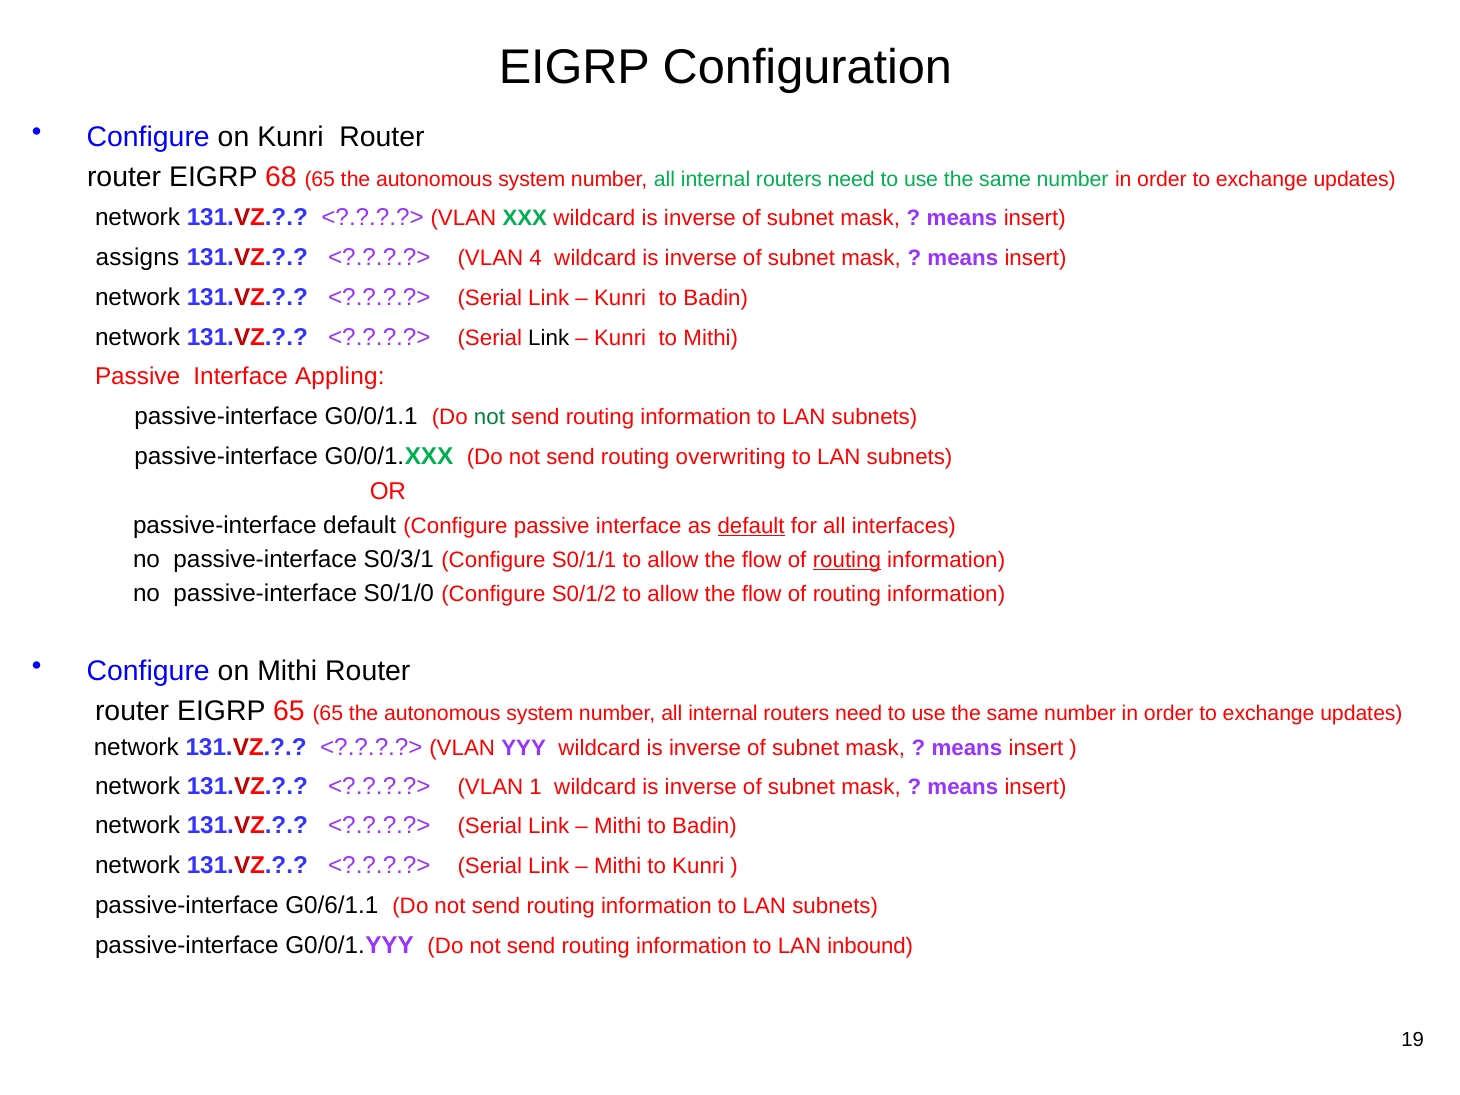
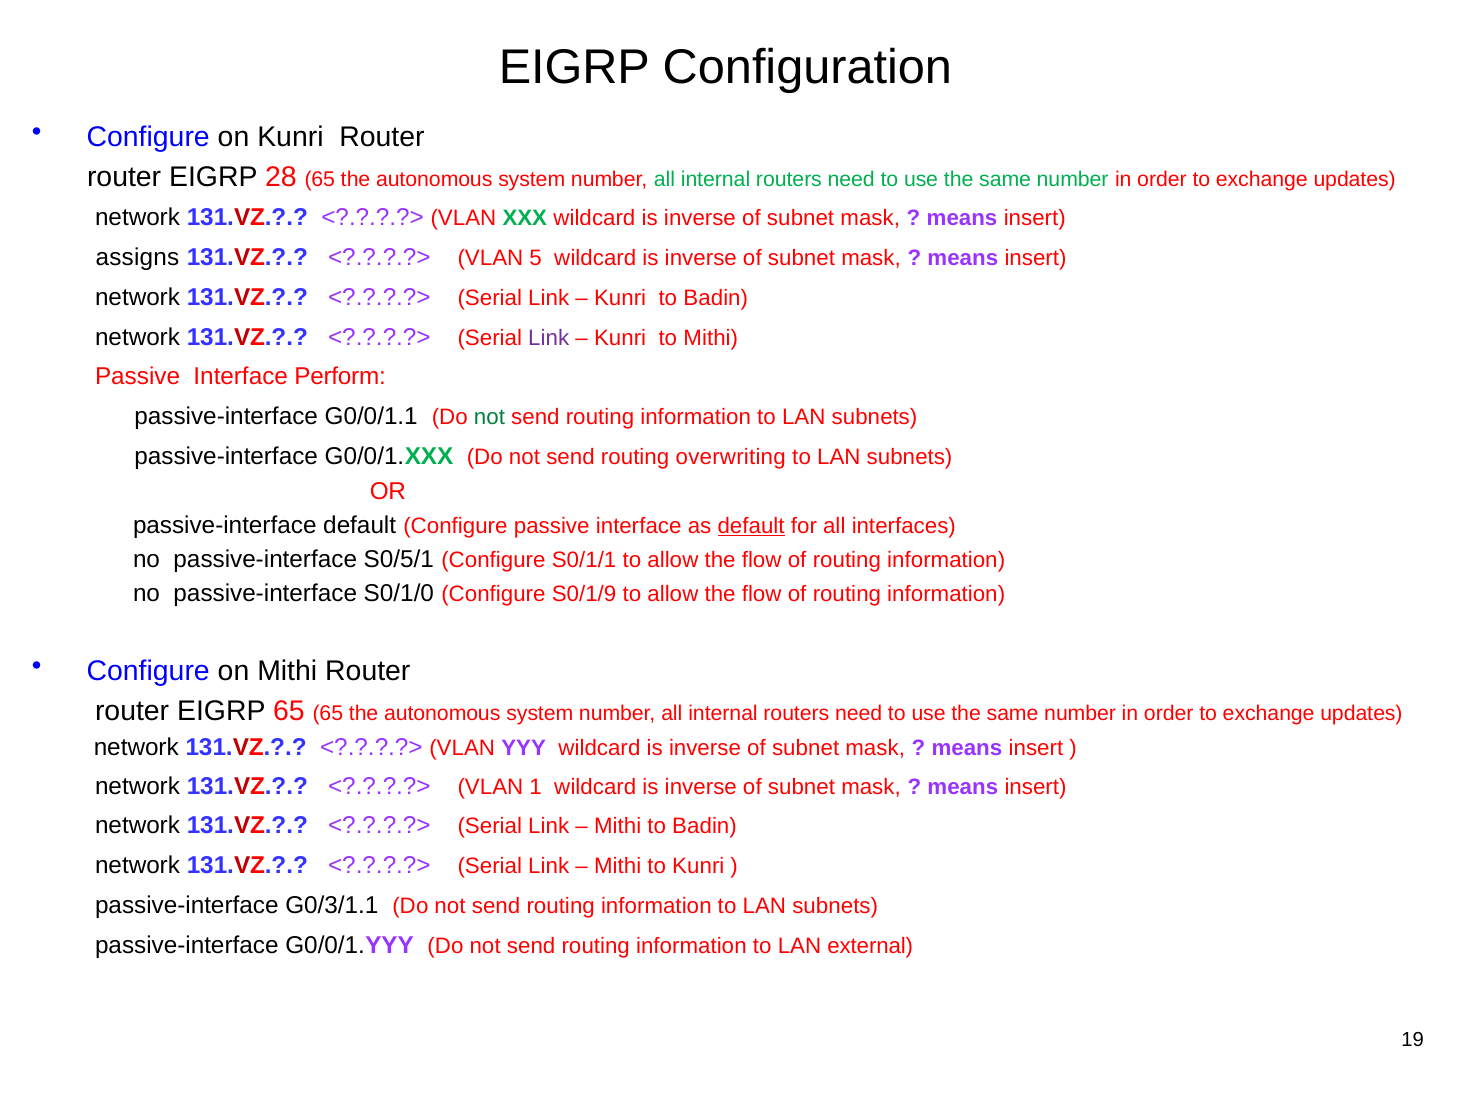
68: 68 -> 28 (281, 177)
4: 4 -> 5 (536, 258)
Link colour: black -> purple (549, 338)
Appling: Appling -> Perform (340, 377)
S0/3/1: S0/3/1 -> S0/5/1 (399, 560)
routing underline: present -> none (847, 560)
S0/1/2: S0/1/2 -> S0/1/9 (584, 594)
G0/6/1.1: G0/6/1.1 -> G0/3/1.1 (332, 905)
inbound: inbound -> external (870, 946)
